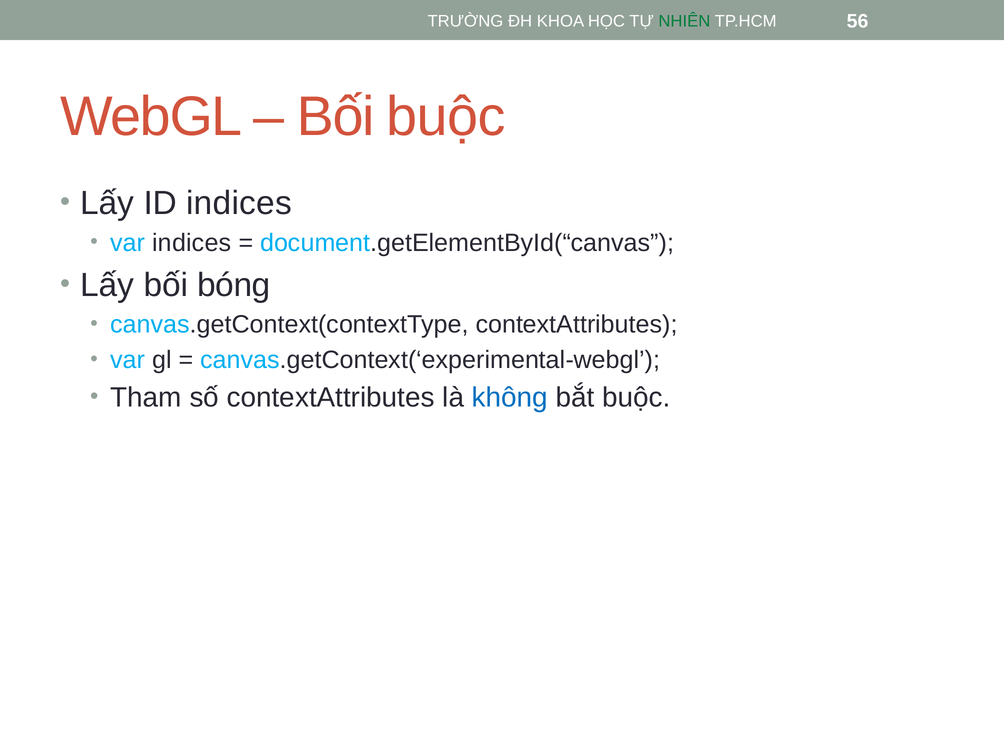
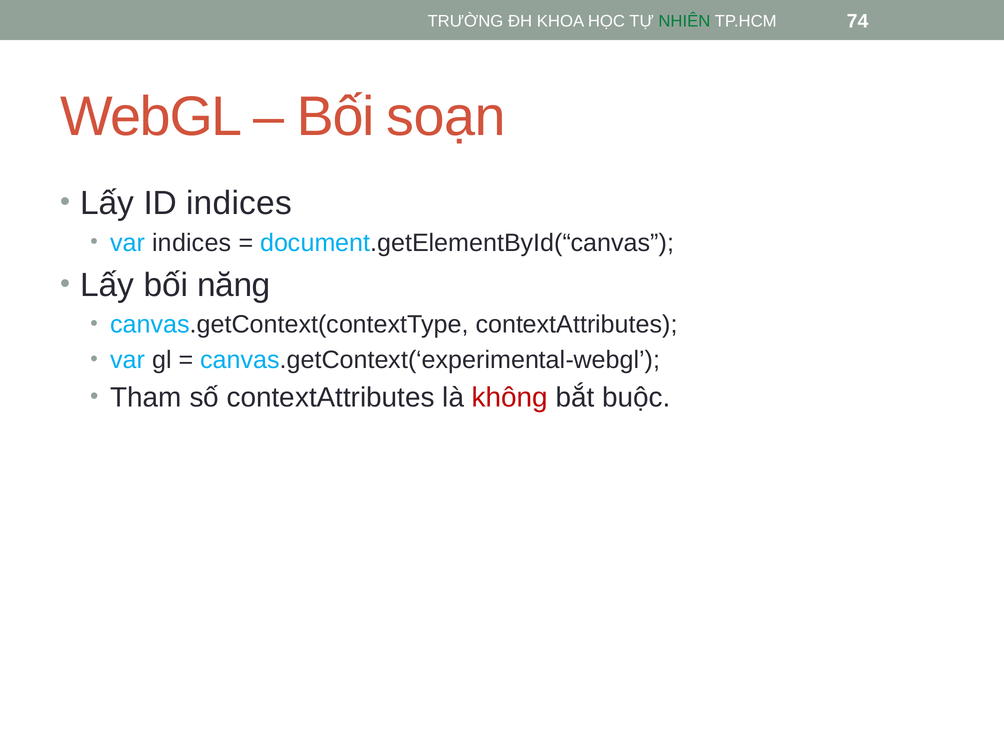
56: 56 -> 74 (858, 21)
Bối buộc: buộc -> soạn (446, 117)
bóng: bóng -> năng (234, 285)
không colour: blue -> red (510, 397)
